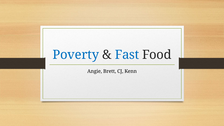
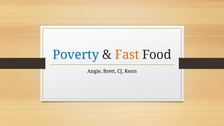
Fast colour: blue -> orange (127, 55)
